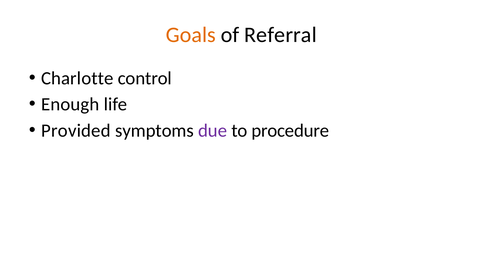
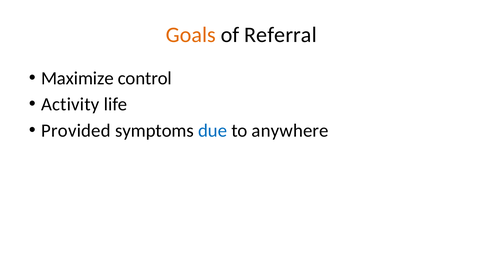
Charlotte: Charlotte -> Maximize (77, 78)
Enough: Enough -> Activity (70, 105)
due colour: purple -> blue (213, 131)
procedure: procedure -> anywhere (290, 131)
